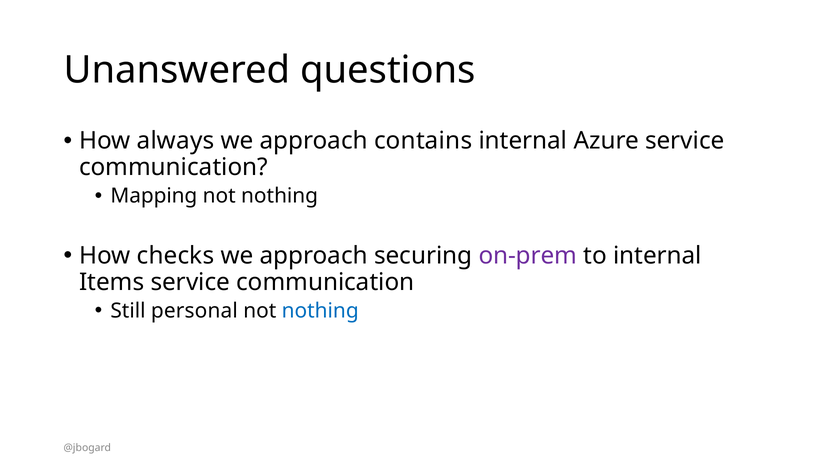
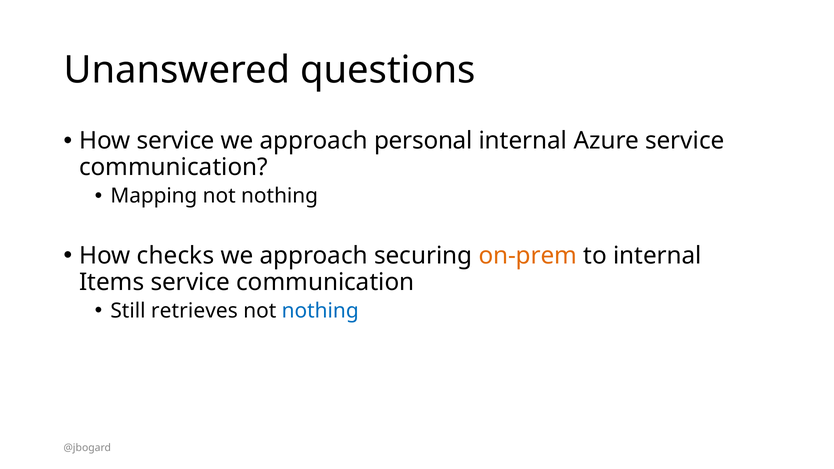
How always: always -> service (176, 141)
contains: contains -> personal (423, 141)
on-prem colour: purple -> orange (528, 256)
personal: personal -> retrieves (194, 311)
